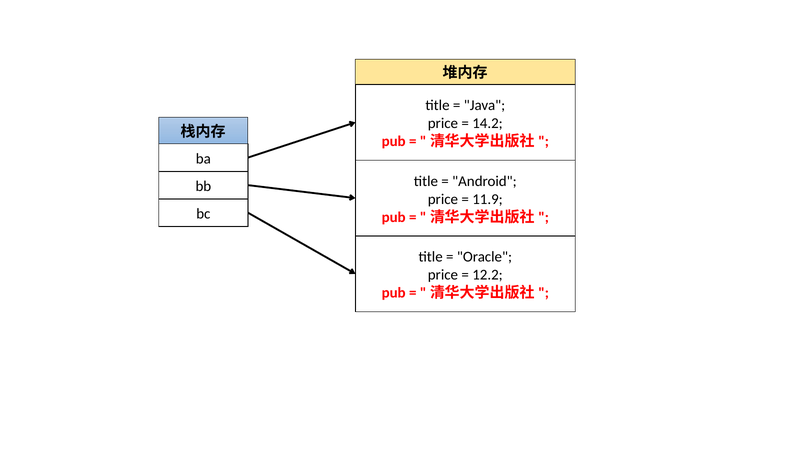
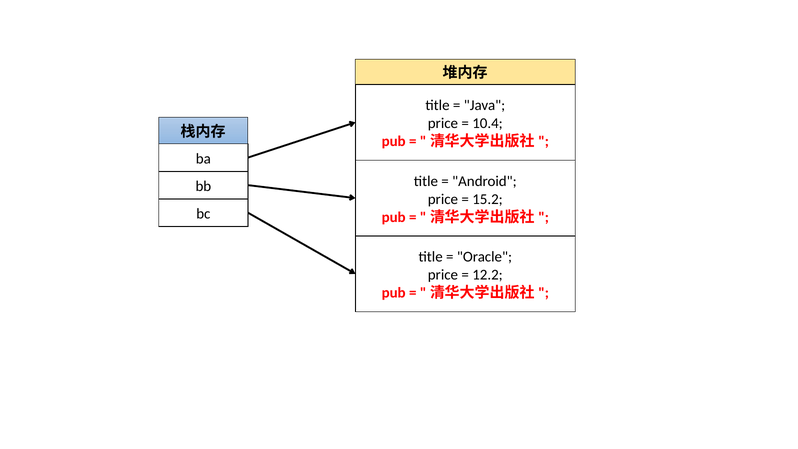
14.2: 14.2 -> 10.4 (487, 123)
11.9: 11.9 -> 15.2 (487, 199)
